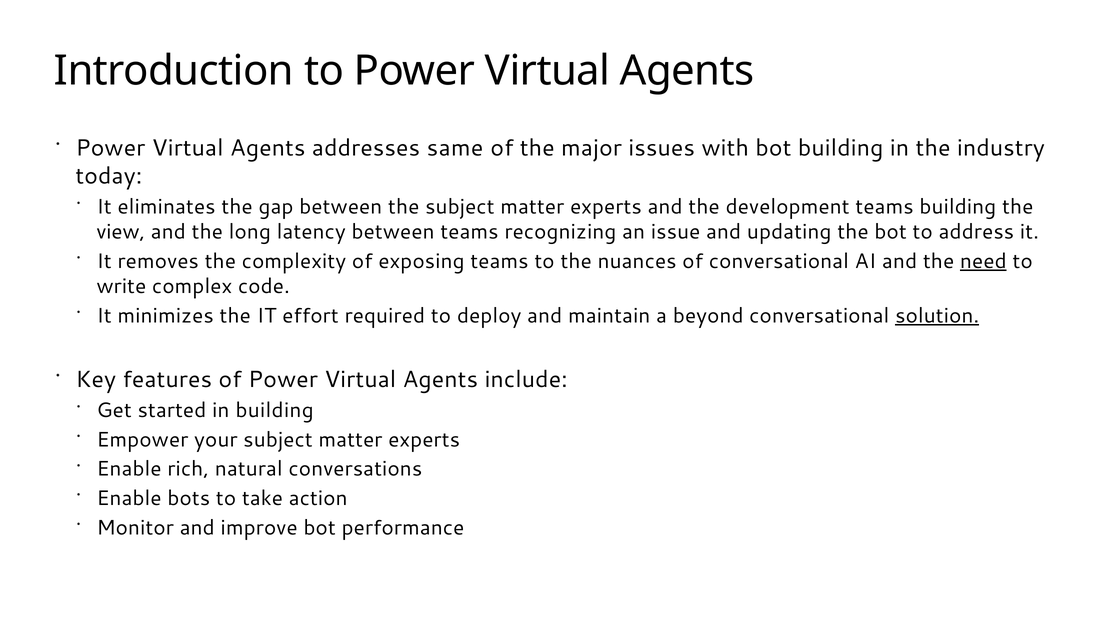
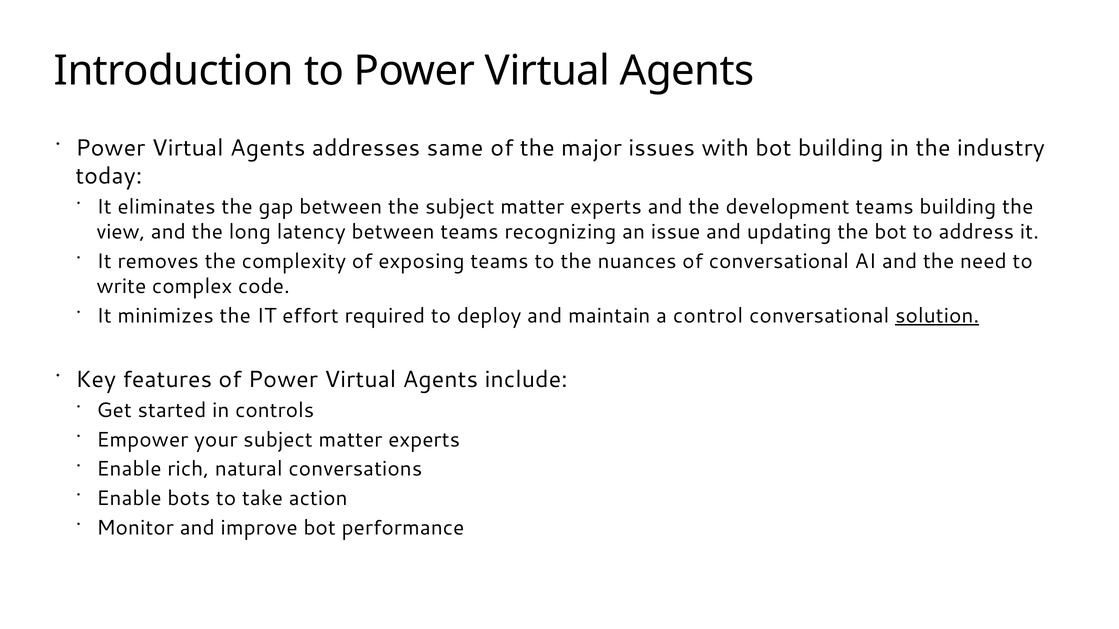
need underline: present -> none (983, 261)
beyond: beyond -> control (708, 316)
in building: building -> controls (275, 411)
